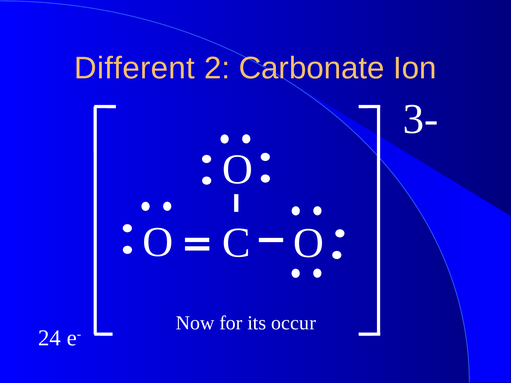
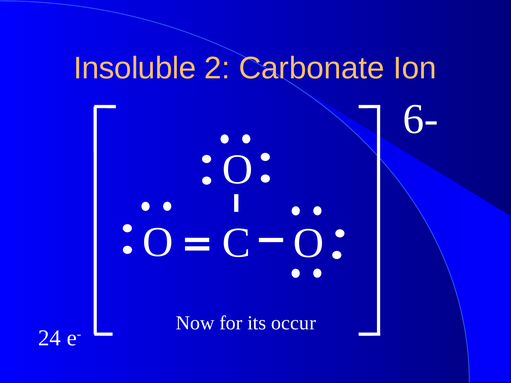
Different: Different -> Insoluble (135, 68)
3-: 3- -> 6- (421, 119)
